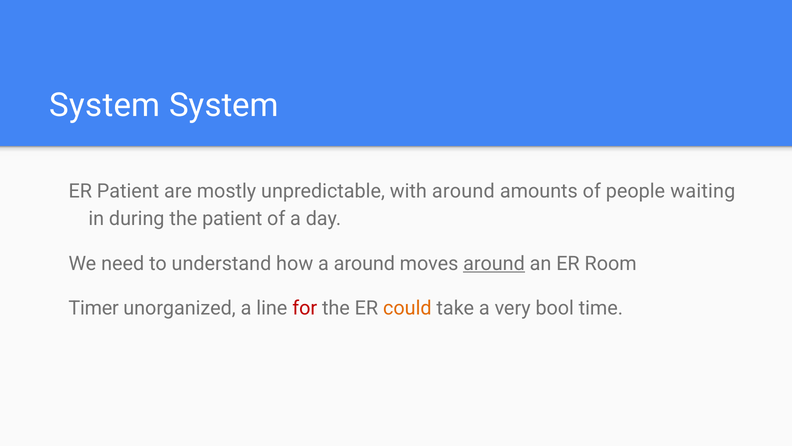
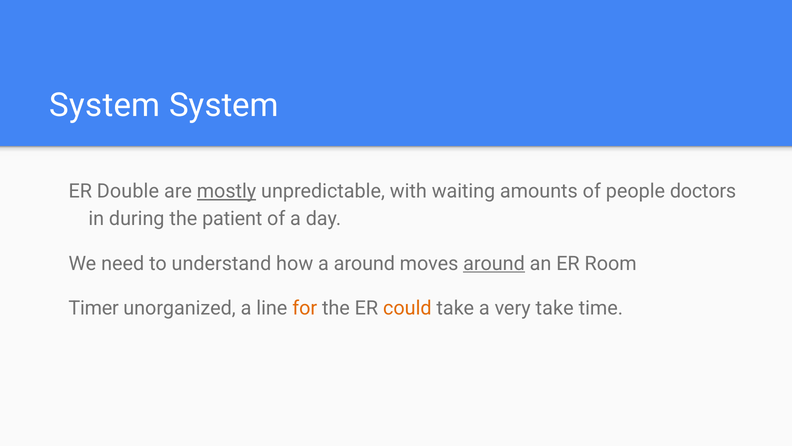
ER Patient: Patient -> Double (128, 191)
mostly underline: none -> present (227, 191)
with around: around -> waiting (463, 191)
waiting: waiting -> doctors (703, 191)
for colour: red -> orange (305, 308)
very bool: bool -> take (555, 308)
